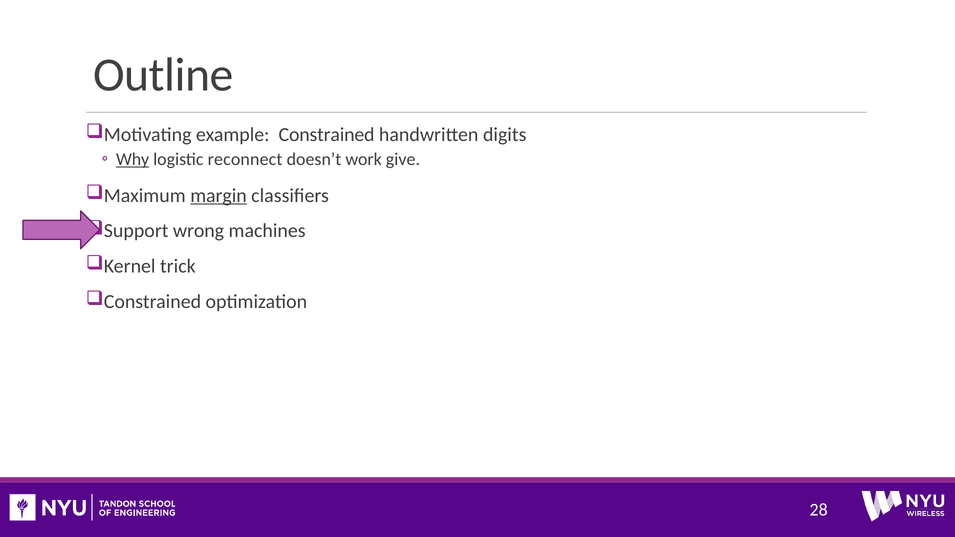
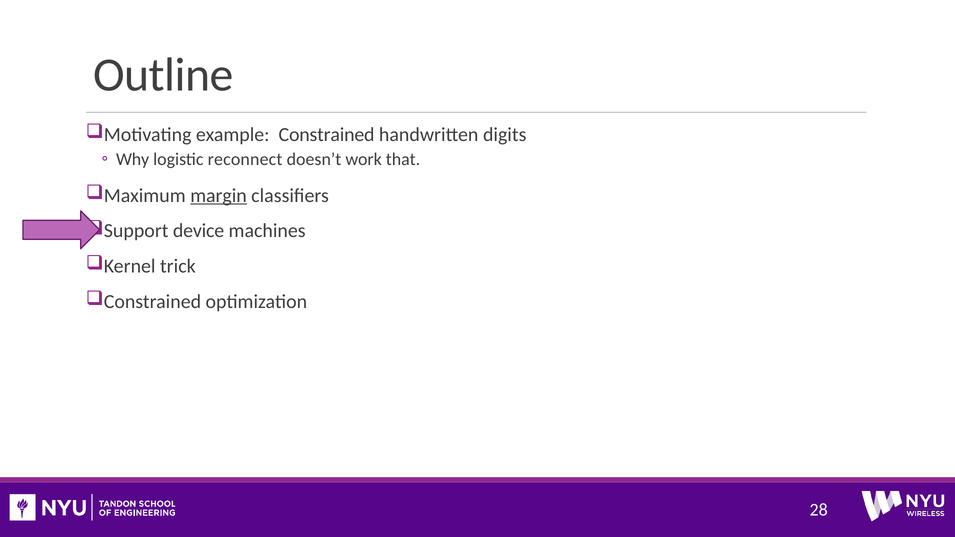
Why underline: present -> none (133, 159)
give: give -> that (403, 159)
wrong: wrong -> device (199, 231)
